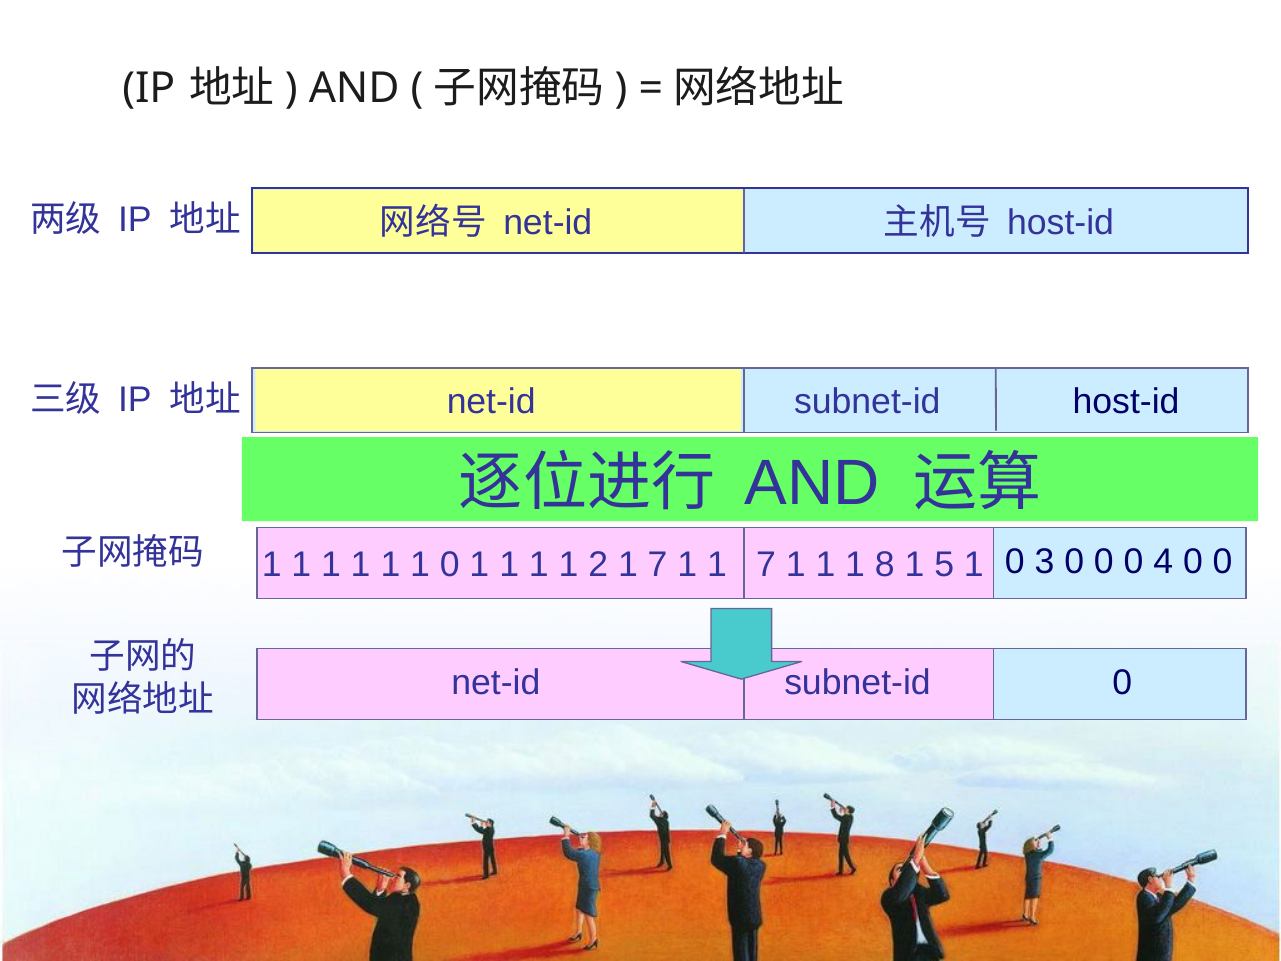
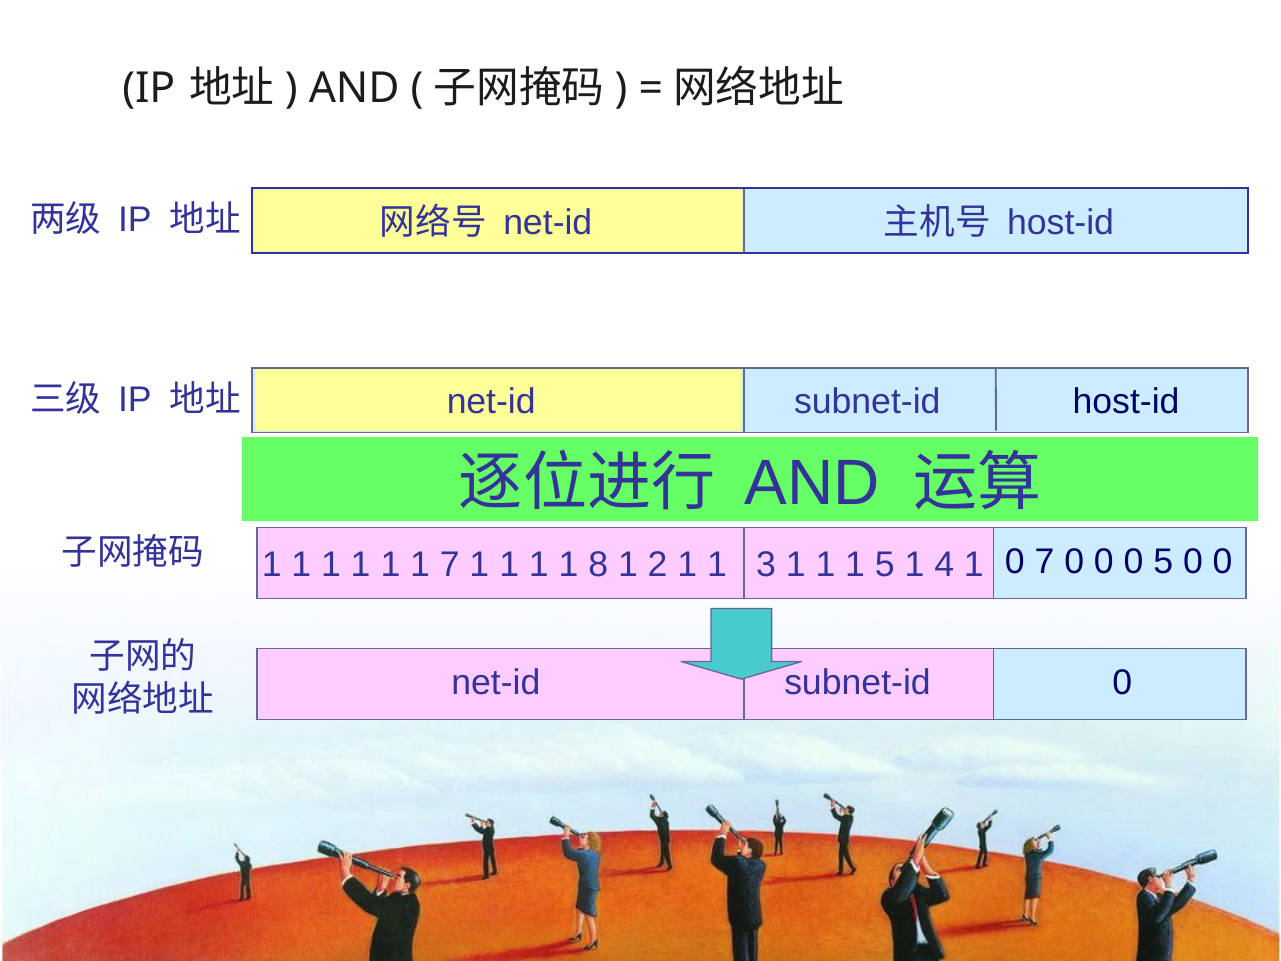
1 1 0: 0 -> 7 (450, 565)
2: 2 -> 8 (598, 565)
7: 7 -> 2 (658, 565)
1 1 7: 7 -> 3 (766, 565)
1 8: 8 -> 5 (885, 565)
5: 5 -> 4 (944, 565)
0 3: 3 -> 7 (1045, 562)
0 4: 4 -> 5 (1163, 562)
